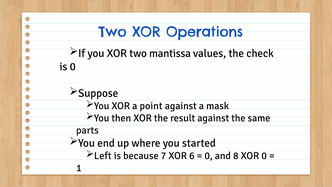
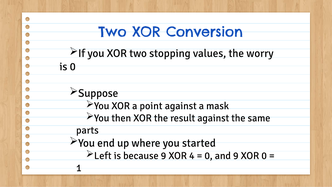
Operations: Operations -> Conversion (205, 32)
mantissa: mantissa -> stopping (170, 53)
check: check -> worry (260, 53)
because 7: 7 -> 9 (163, 155)
6: 6 -> 4 (192, 155)
and 8: 8 -> 9 (236, 155)
